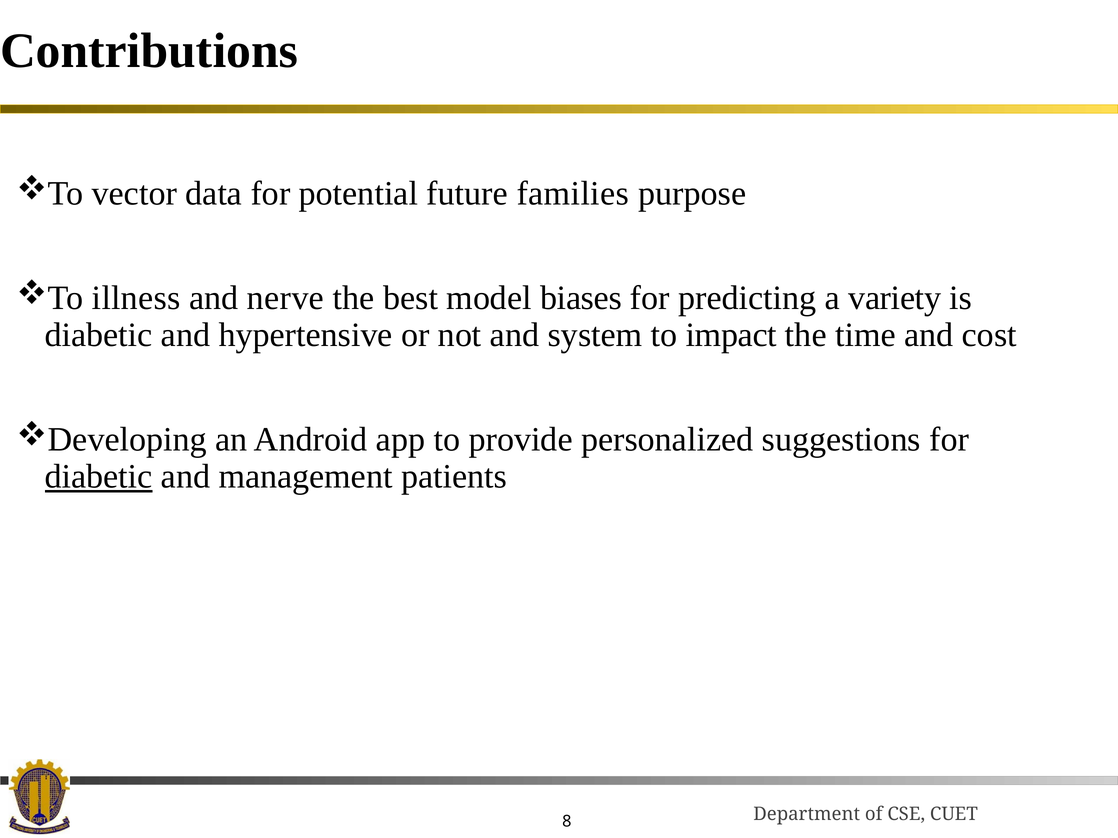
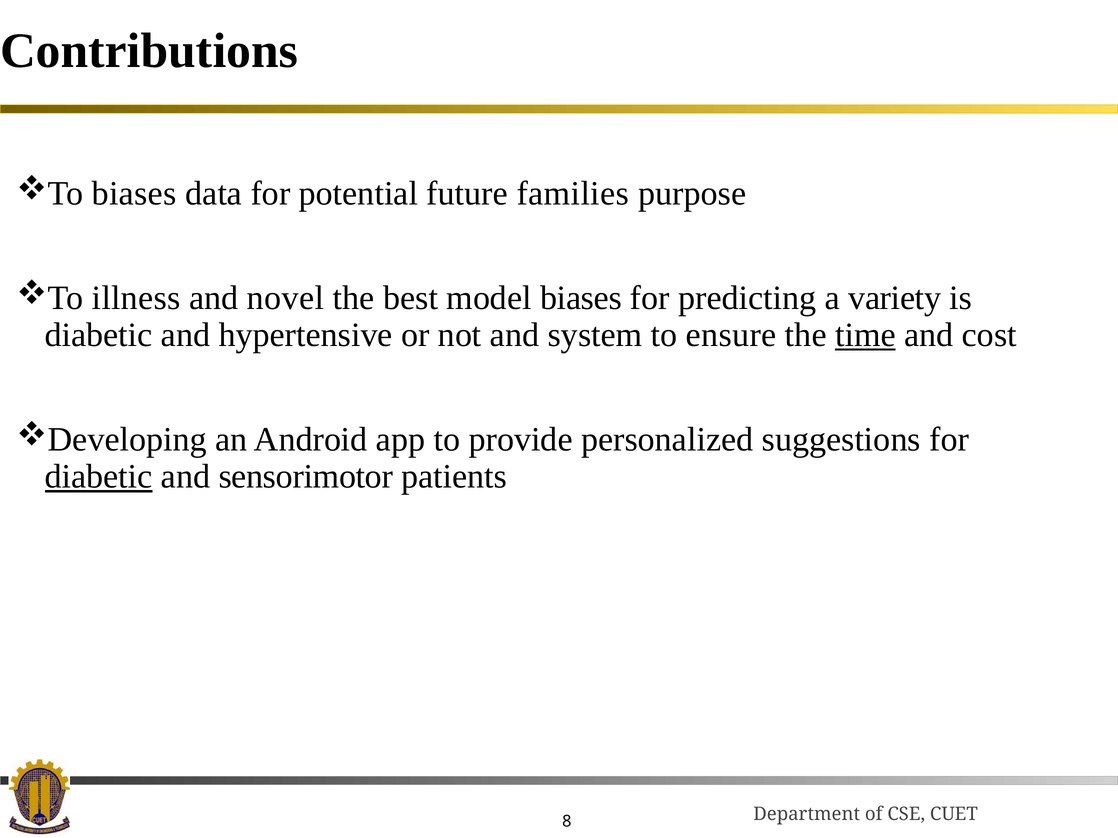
vector: vector -> biases (134, 193)
nerve: nerve -> novel (285, 298)
impact: impact -> ensure (731, 335)
time underline: none -> present (865, 335)
management: management -> sensorimotor (306, 477)
